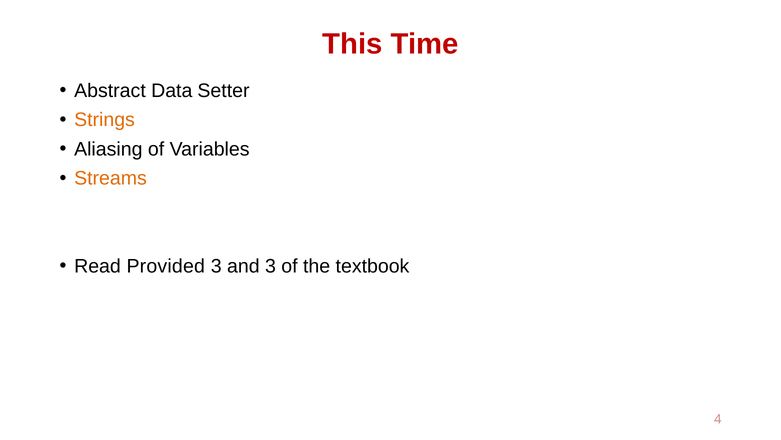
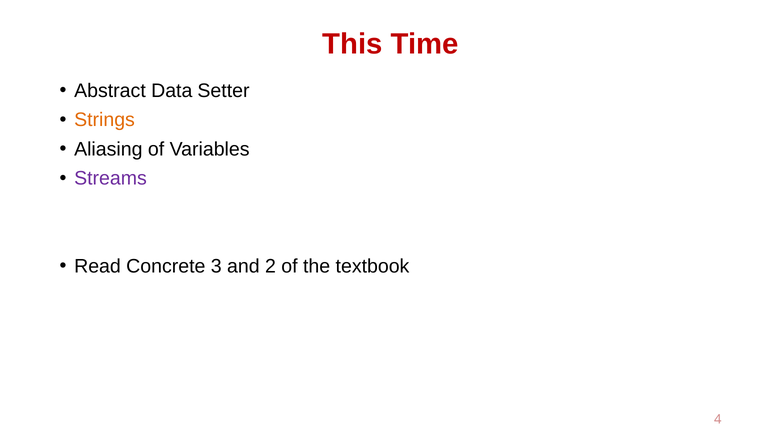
Streams colour: orange -> purple (110, 178)
Provided: Provided -> Concrete (166, 266)
and 3: 3 -> 2 (270, 266)
